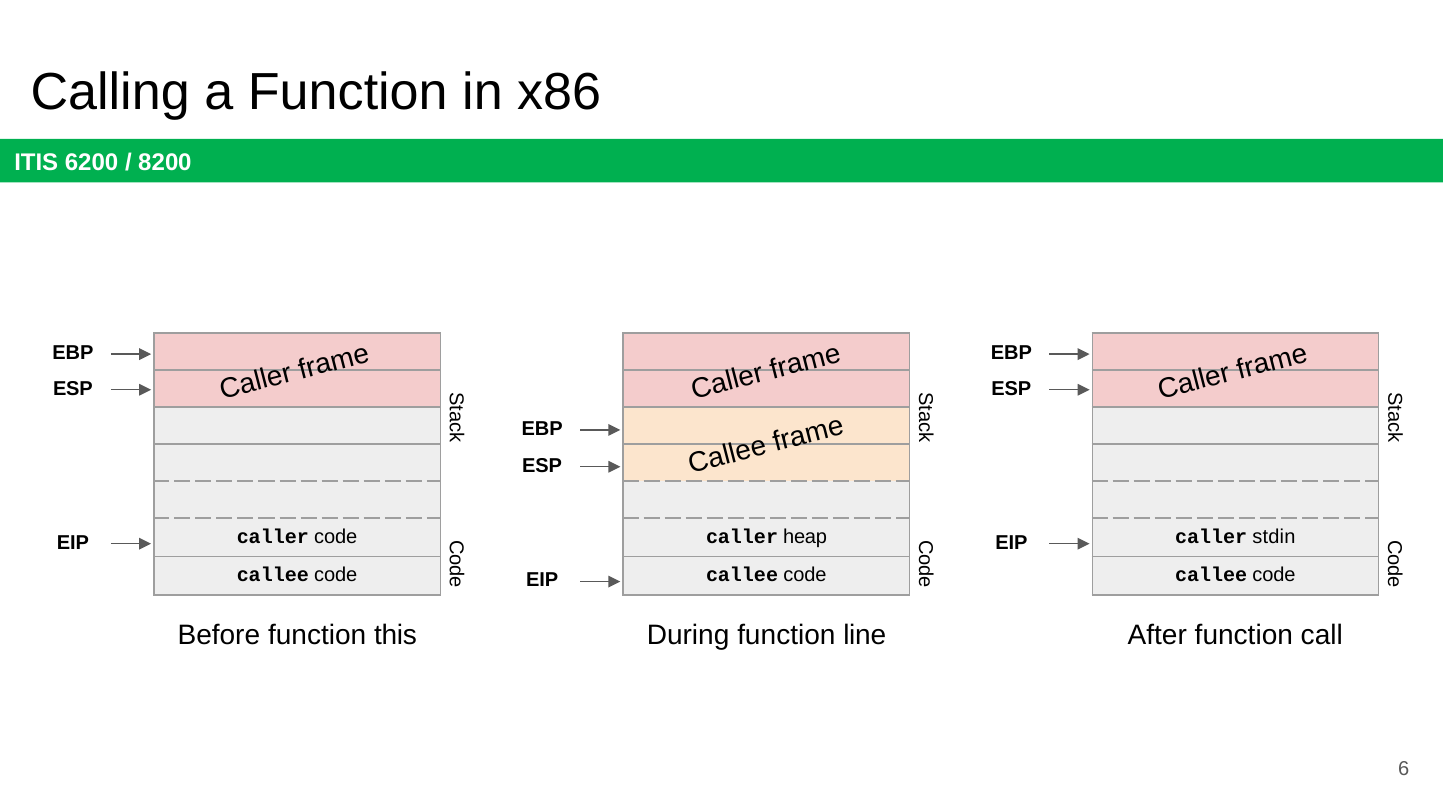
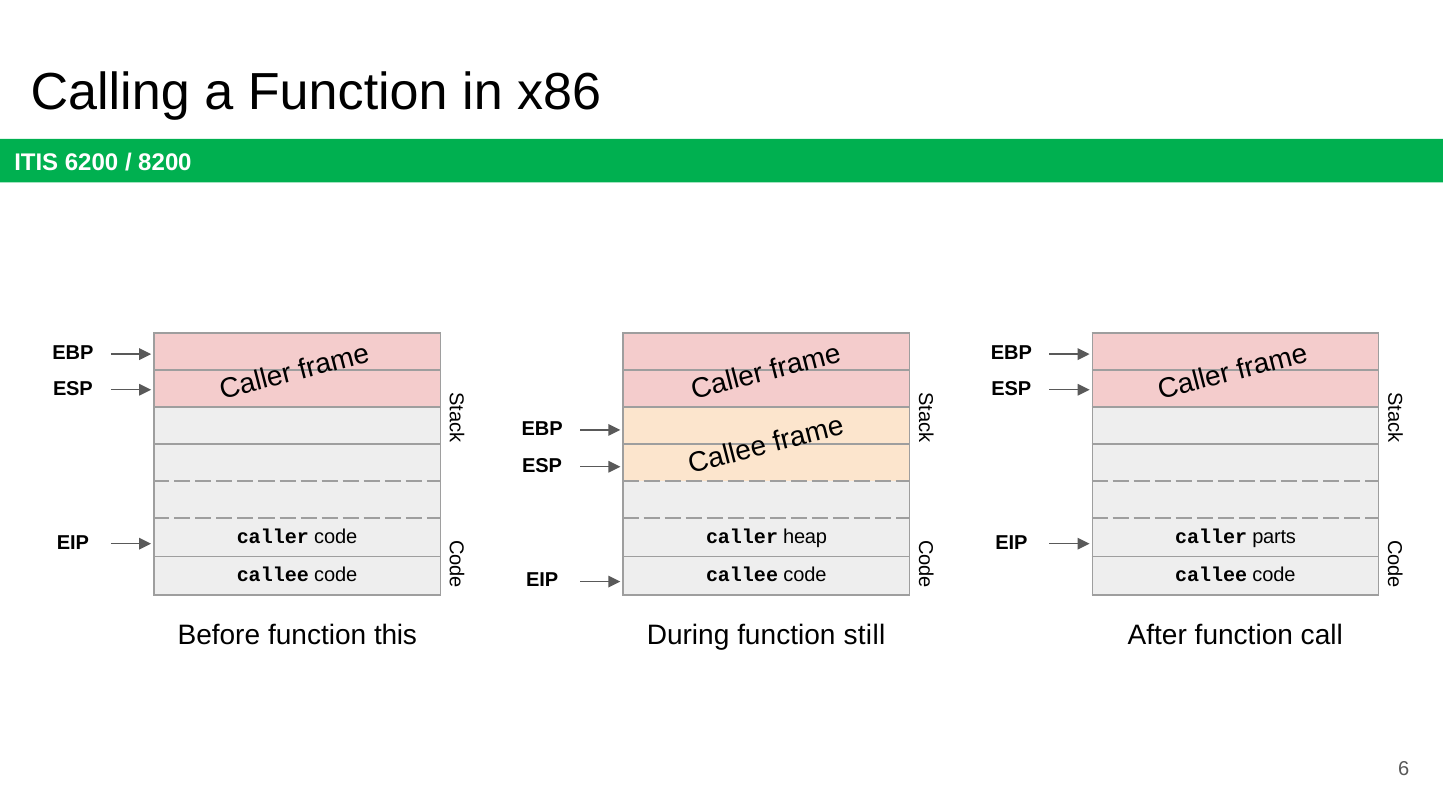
stdin: stdin -> parts (1274, 536)
line: line -> still (864, 635)
